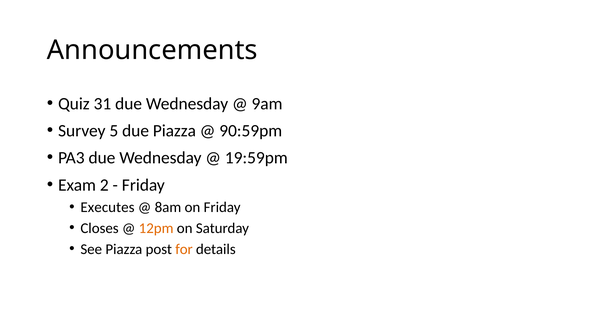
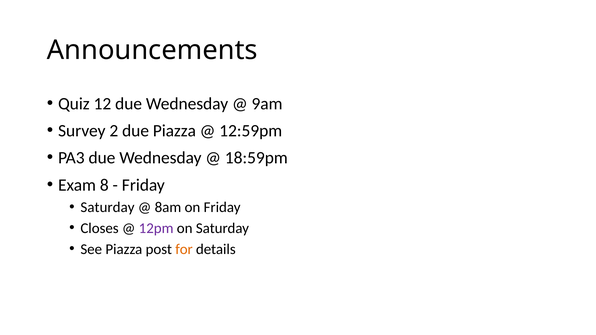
31: 31 -> 12 (102, 104)
5: 5 -> 2 (114, 131)
90:59pm: 90:59pm -> 12:59pm (251, 131)
19:59pm: 19:59pm -> 18:59pm (256, 158)
2: 2 -> 8 (104, 185)
Executes: Executes -> Saturday (108, 207)
12pm colour: orange -> purple (156, 228)
